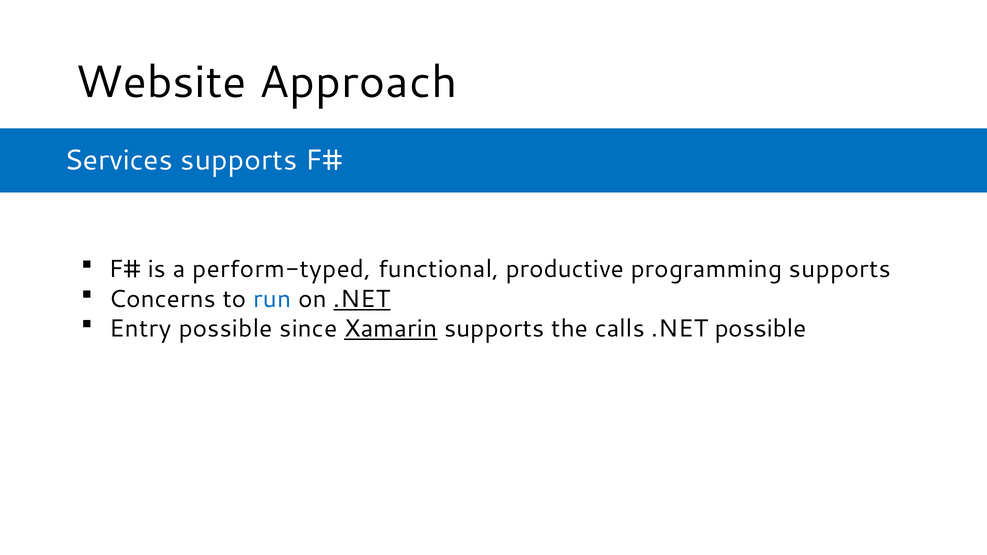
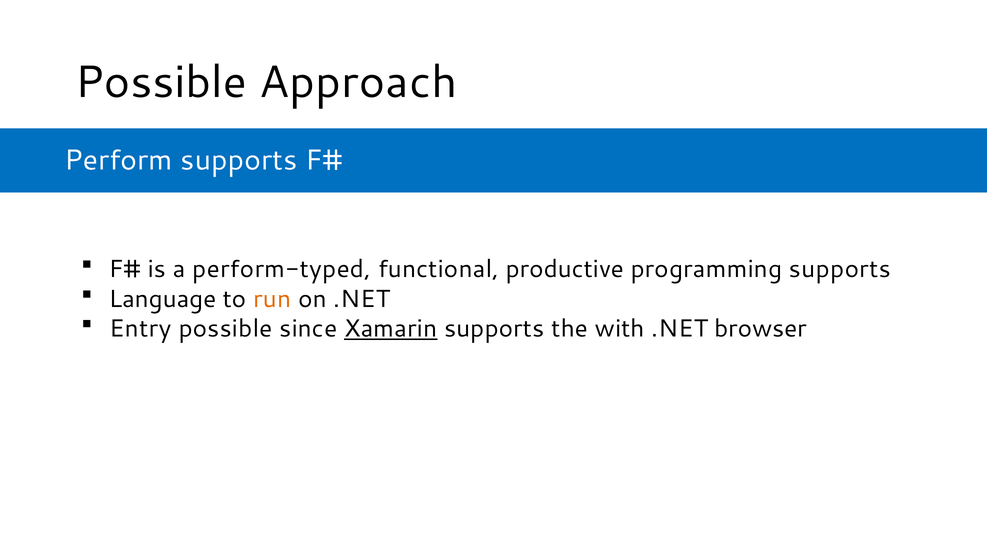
Website: Website -> Possible (161, 83)
Services: Services -> Perform (118, 160)
Concerns: Concerns -> Language (163, 299)
run colour: blue -> orange (272, 299)
.NET underline: present -> none (362, 299)
calls: calls -> with (620, 329)
.NET possible: possible -> browser (761, 329)
